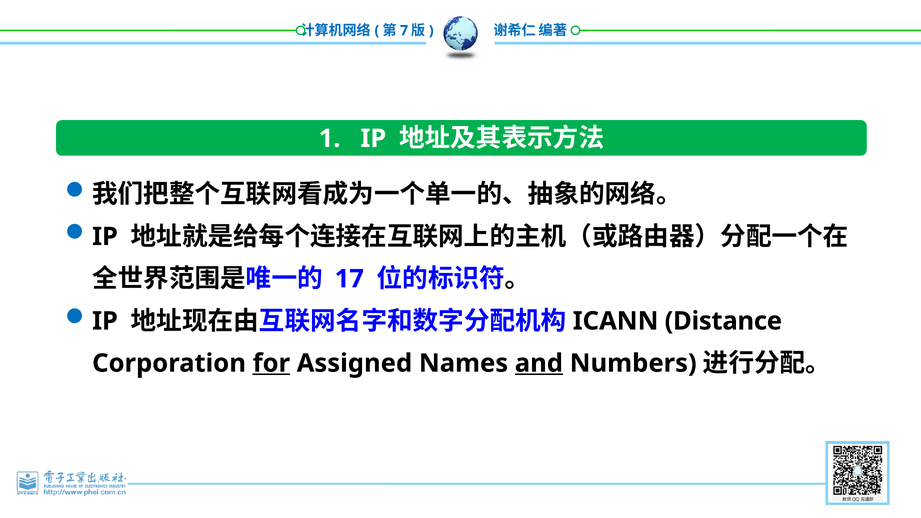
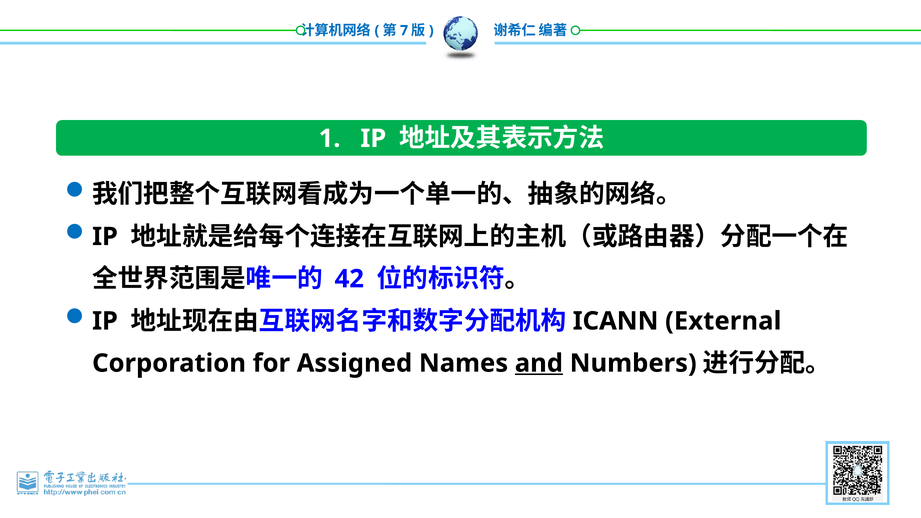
17: 17 -> 42 (349, 279)
Distance: Distance -> External (723, 321)
for underline: present -> none (271, 363)
